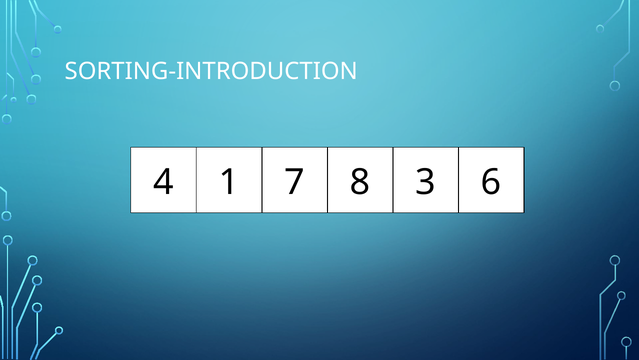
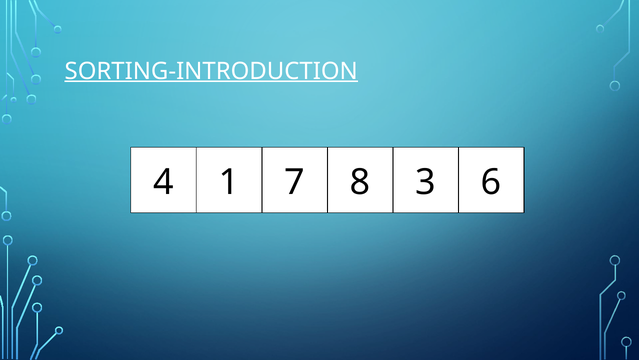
SORTING-INTRODUCTION underline: none -> present (211, 71)
